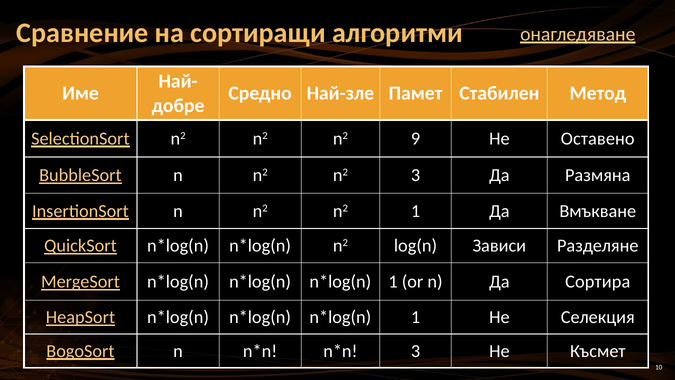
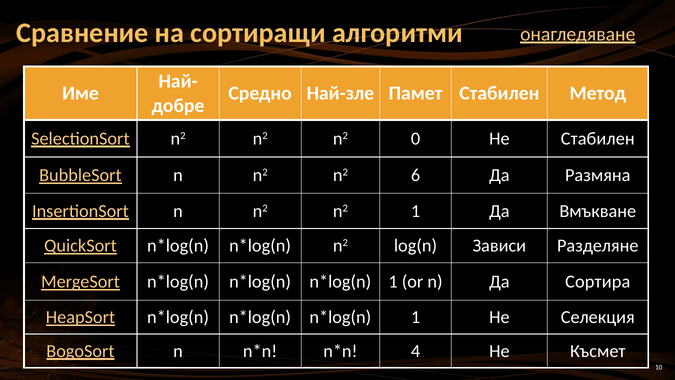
9: 9 -> 0 (416, 139)
Не Оставено: Оставено -> Стабилен (598, 139)
n2 3: 3 -> 6 (416, 175)
3: 3 -> 4 (416, 351)
